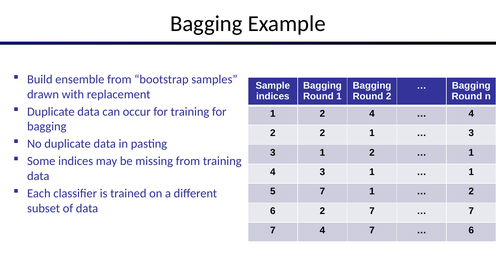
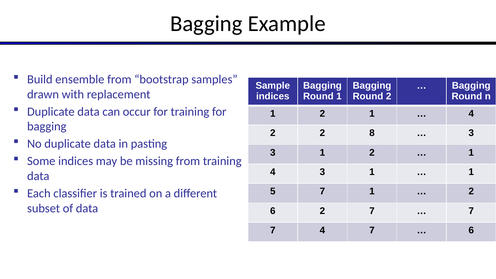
2 4: 4 -> 1 (372, 114)
2 1: 1 -> 8 (372, 133)
